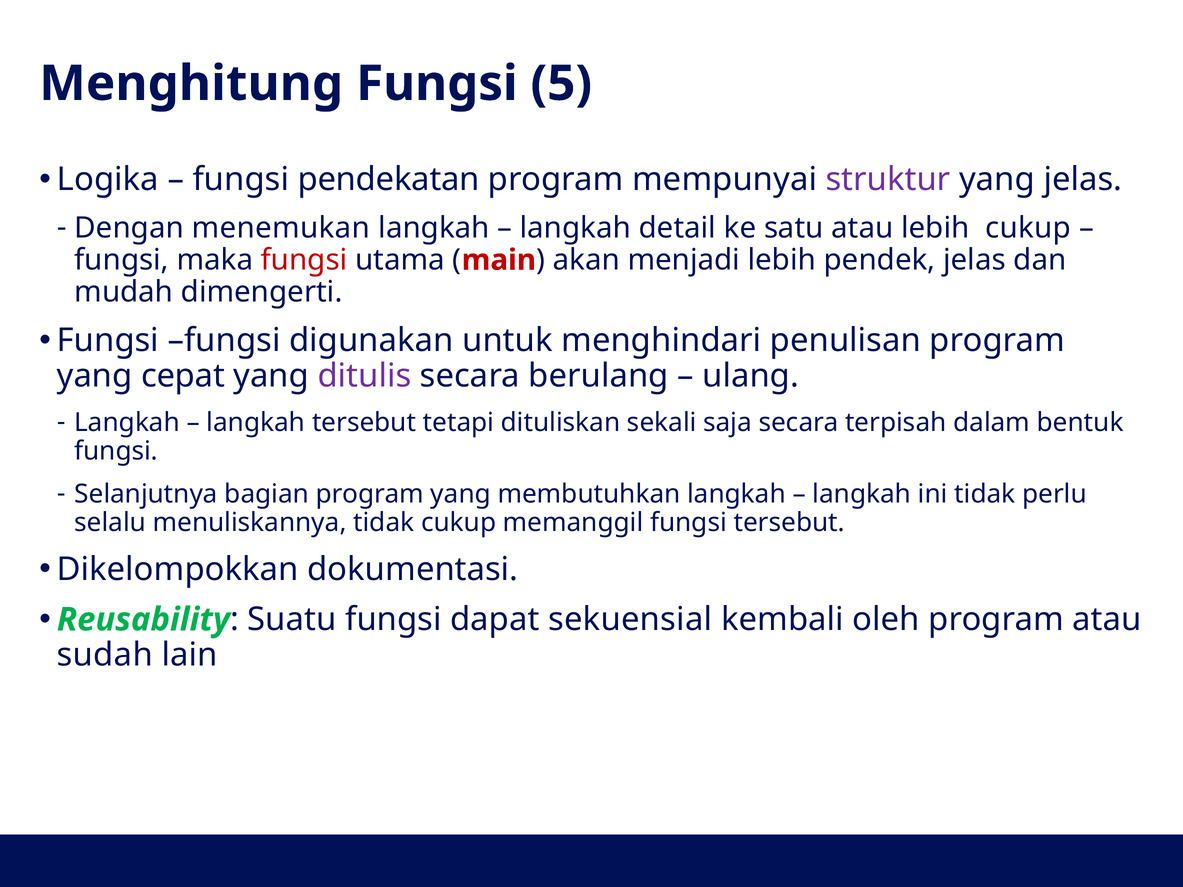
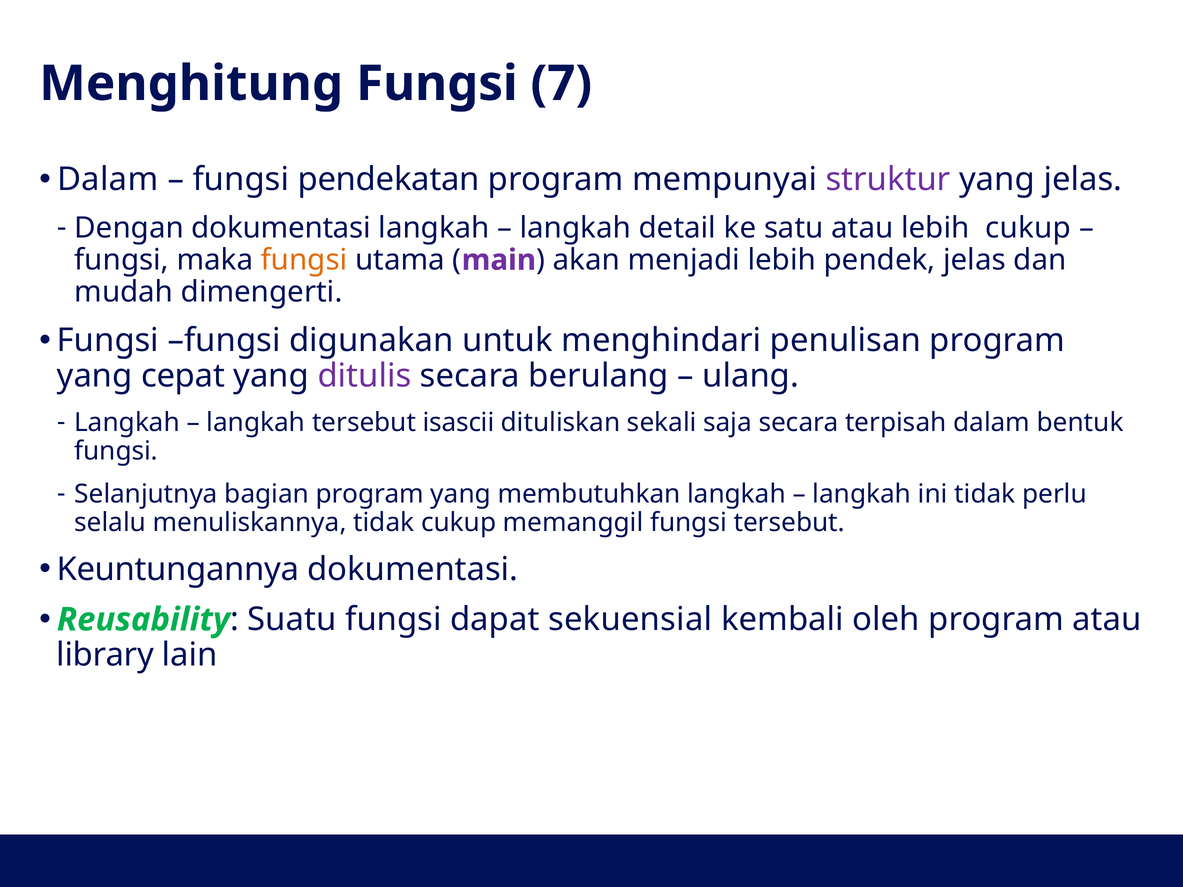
5: 5 -> 7 (561, 84)
Logika: Logika -> Dalam (108, 180)
Dengan menemukan: menemukan -> dokumentasi (281, 228)
fungsi colour: red -> orange (304, 260)
main colour: red -> purple (499, 260)
tetapi: tetapi -> isascii (459, 423)
Dikelompokkan: Dikelompokkan -> Keuntungannya (178, 569)
sudah: sudah -> library (105, 655)
